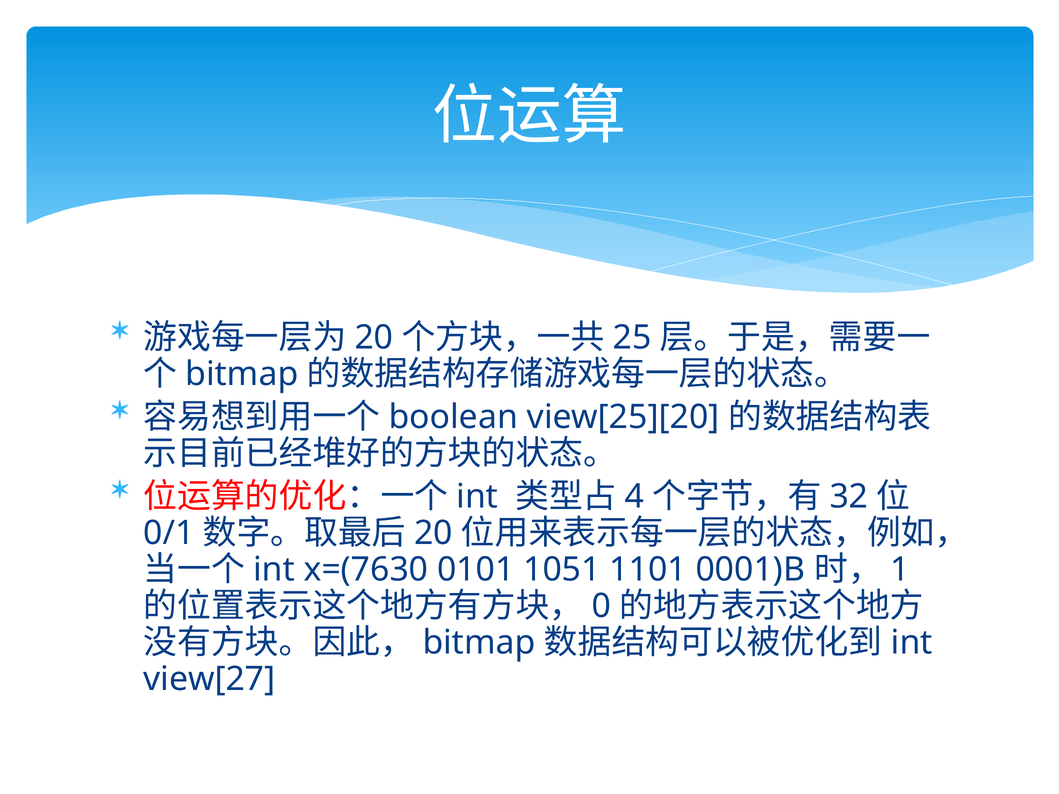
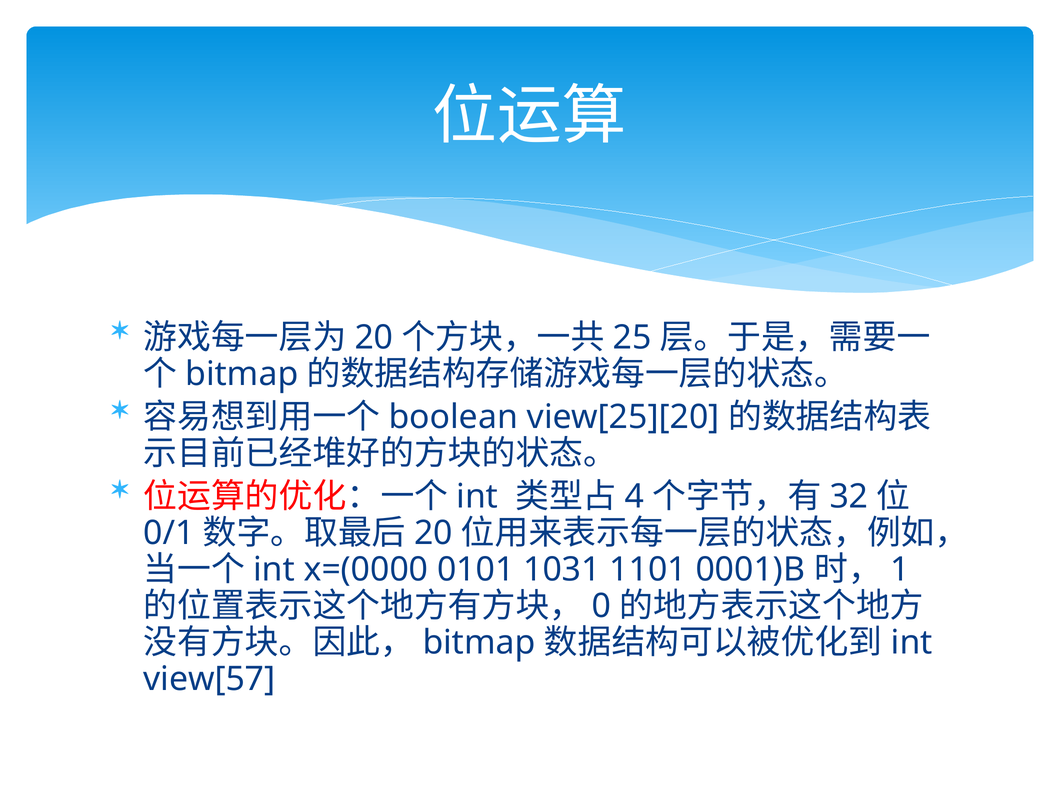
x=(7630: x=(7630 -> x=(0000 (366, 570)
1051: 1051 -> 1031 (562, 570)
view[27: view[27 -> view[57 (209, 679)
